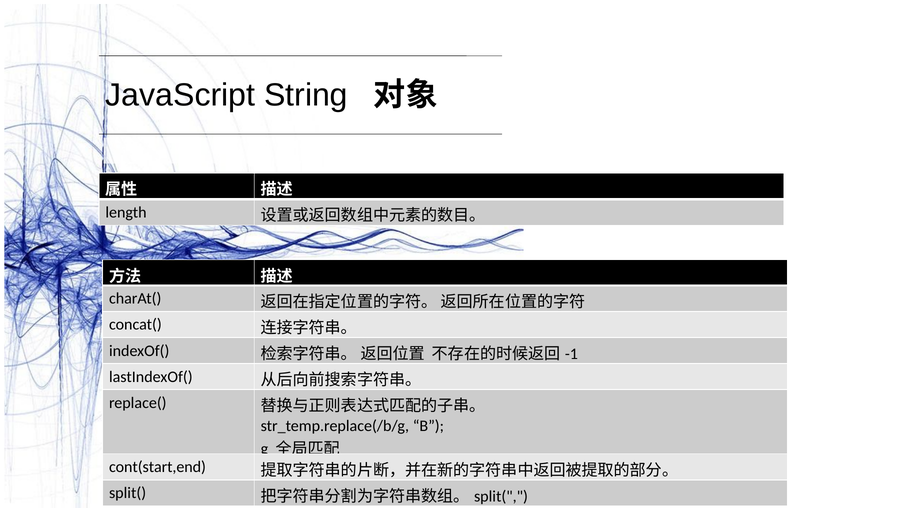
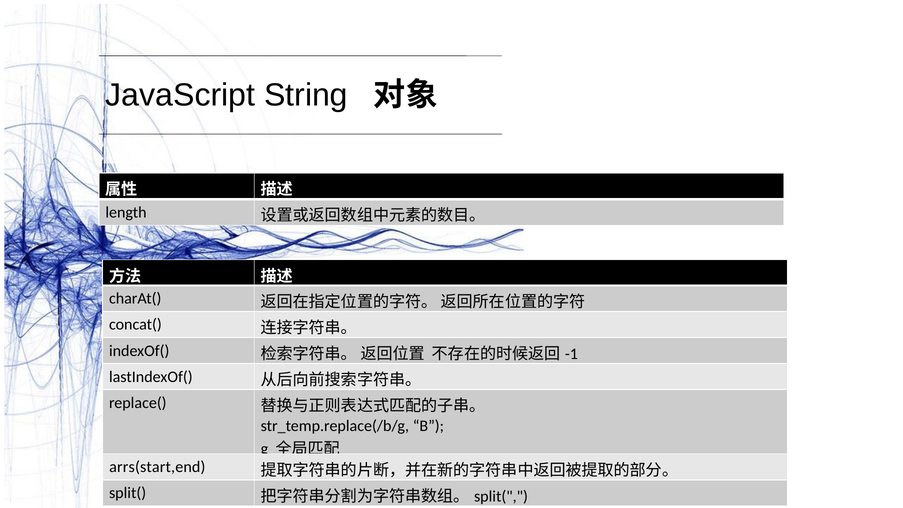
cont(start,end: cont(start,end -> arrs(start,end (157, 467)
